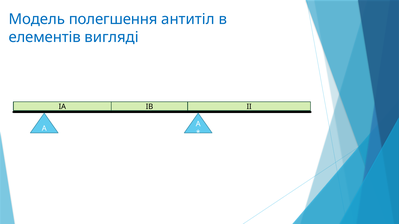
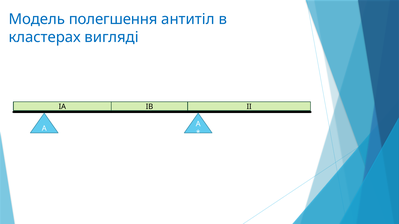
елементів: елементів -> кластерах (45, 37)
